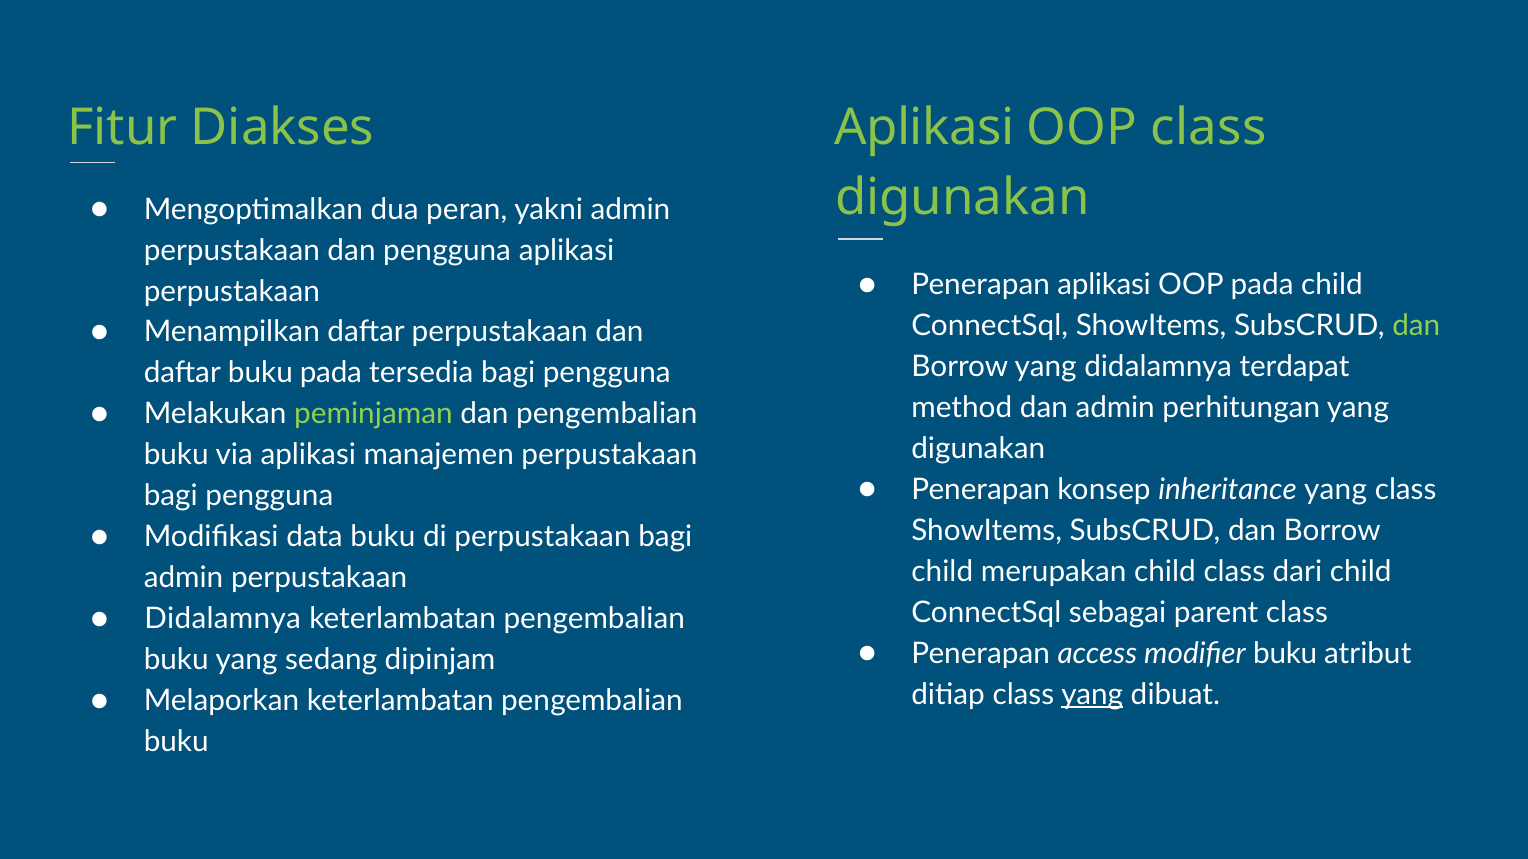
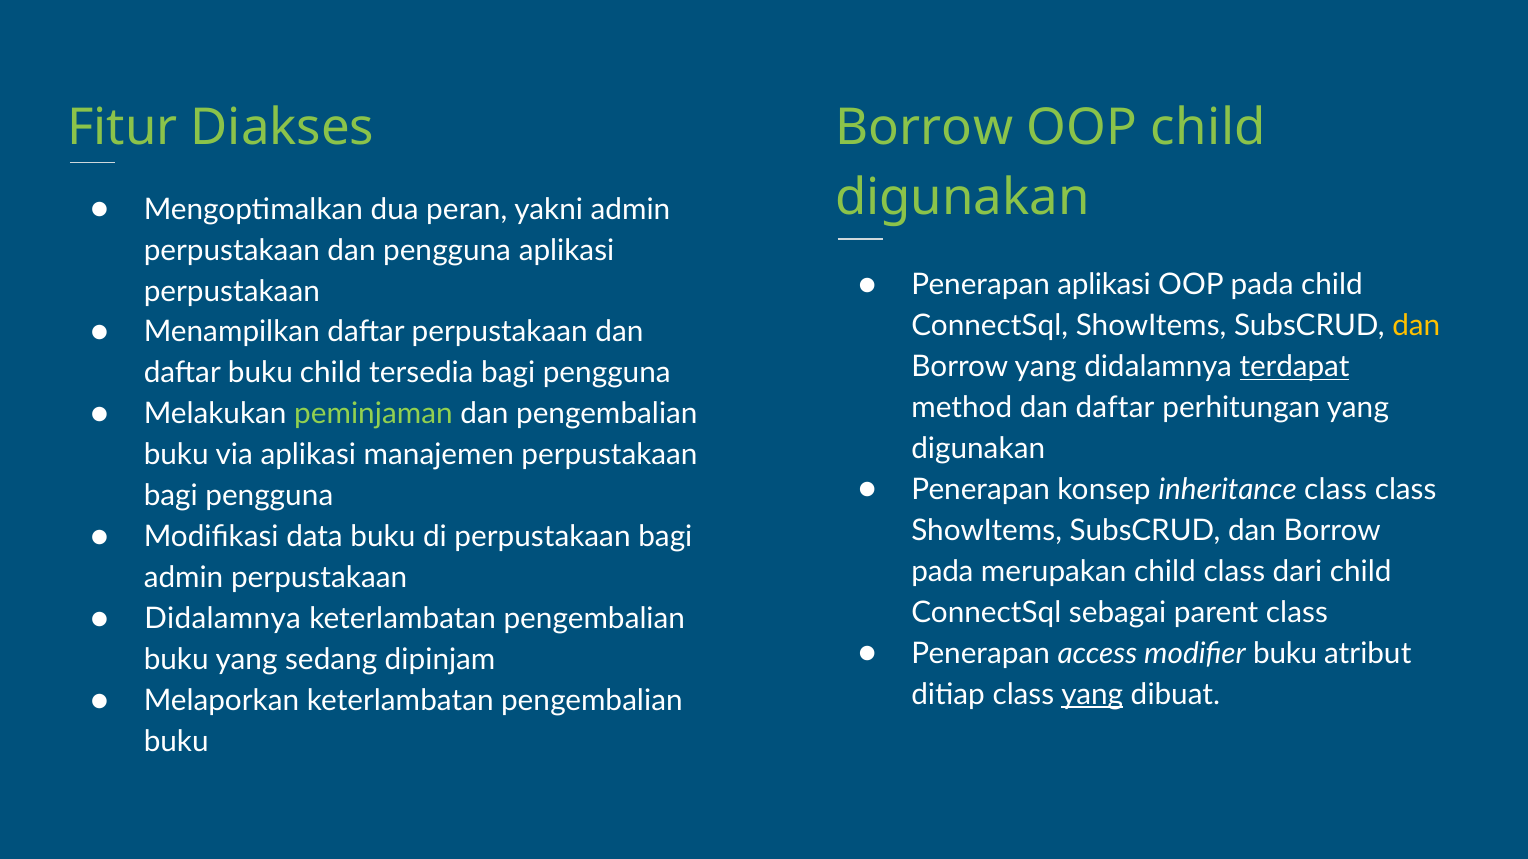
Aplikasi: Aplikasi -> Borrow (924, 127)
OOP class: class -> child (1209, 127)
dan colour: light green -> yellow (1416, 326)
terdapat underline: none -> present (1295, 367)
buku pada: pada -> child (331, 373)
method dan admin: admin -> daftar (1115, 408)
inheritance yang: yang -> class (1336, 490)
child: child -> pada (942, 572)
